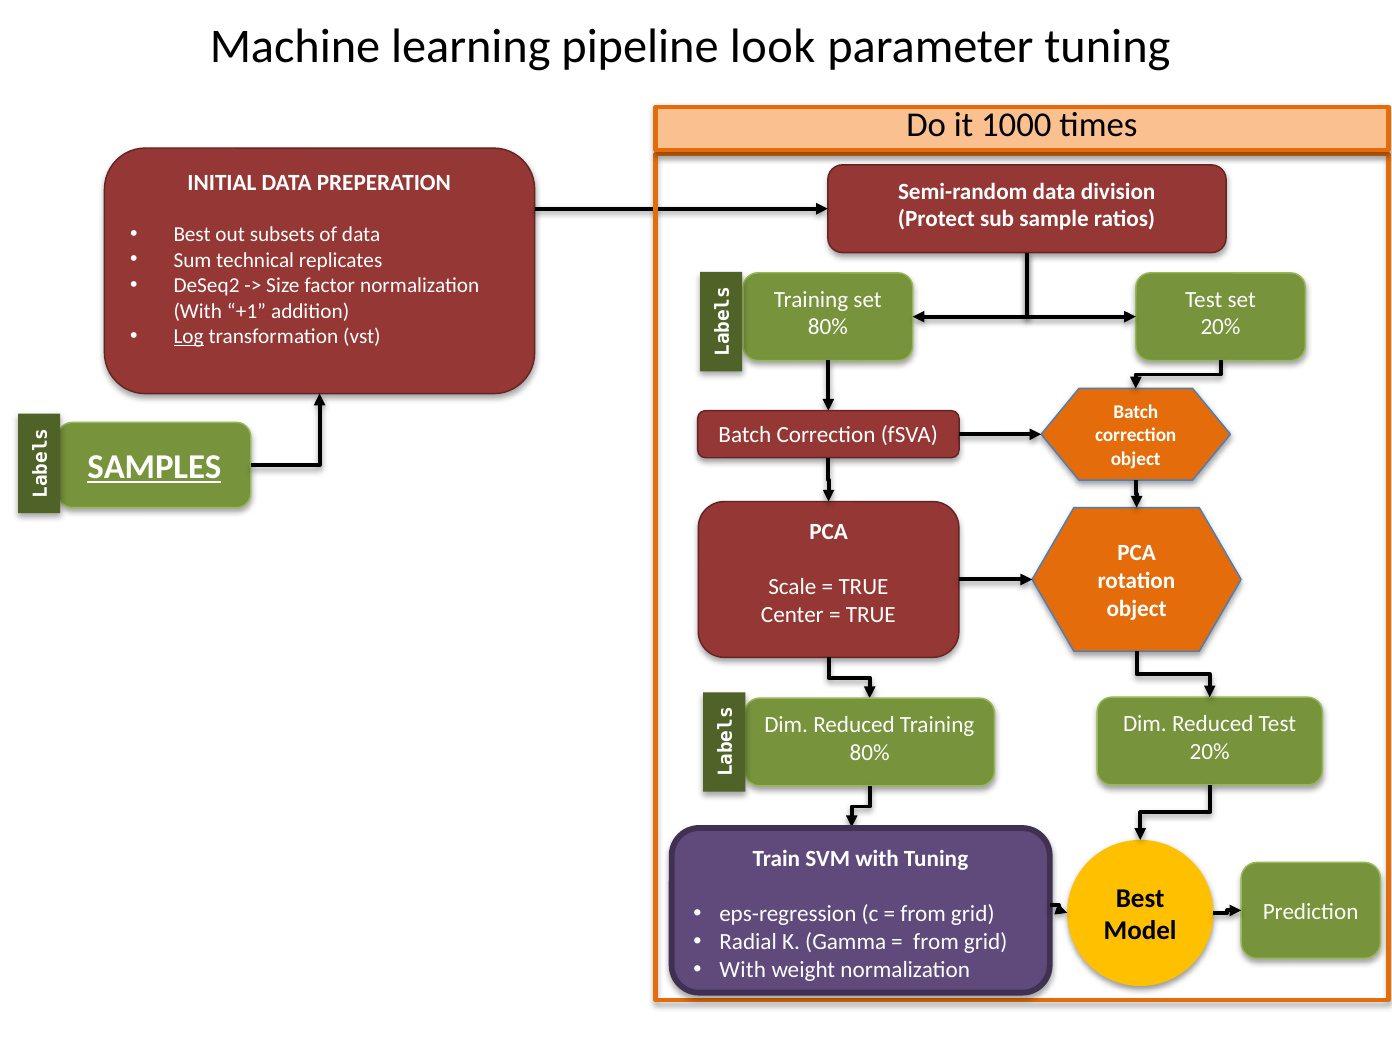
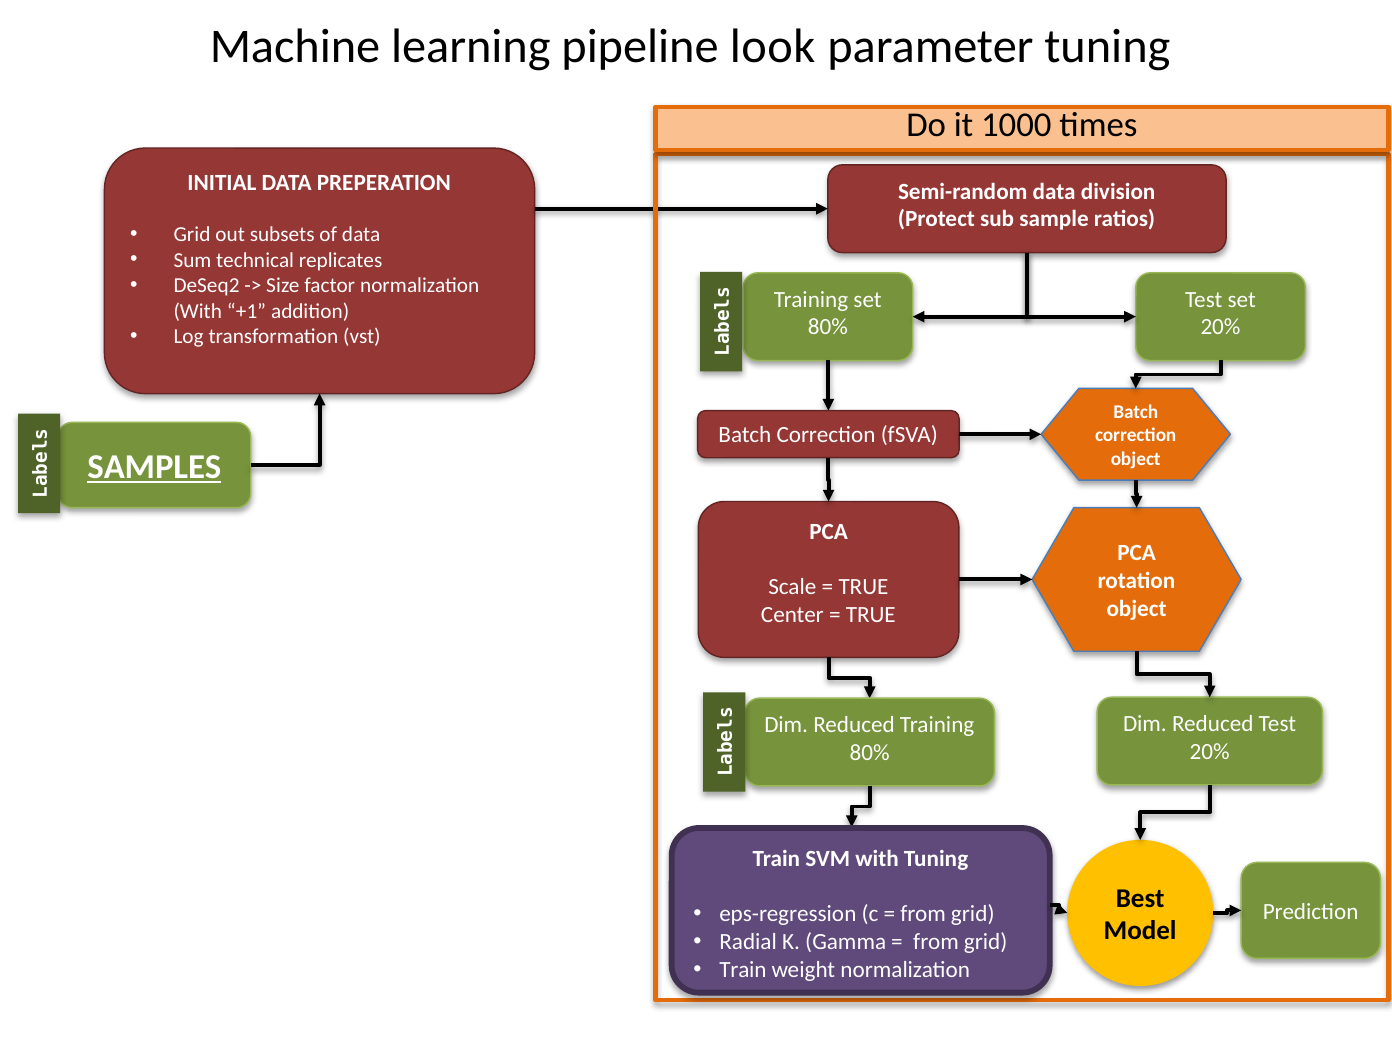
Best: Best -> Grid (192, 235)
Log underline: present -> none (189, 337)
With: With -> Train (743, 970)
